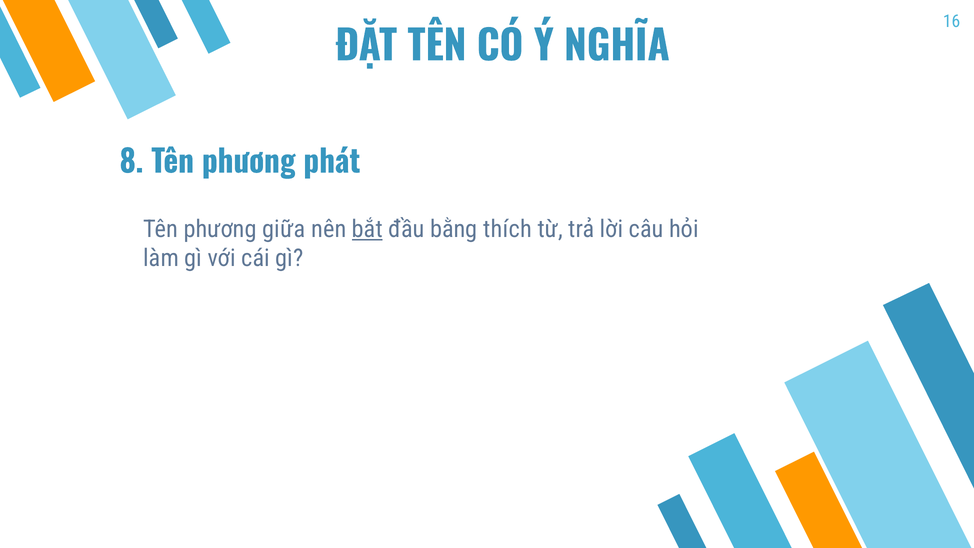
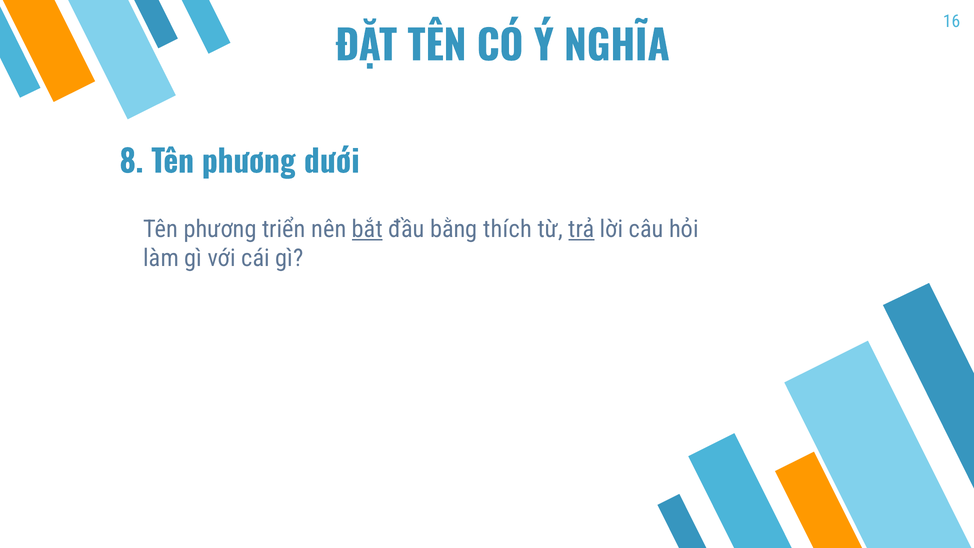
phát: phát -> dưới (332, 162)
giữa: giữa -> triển (284, 229)
trả underline: none -> present (582, 229)
